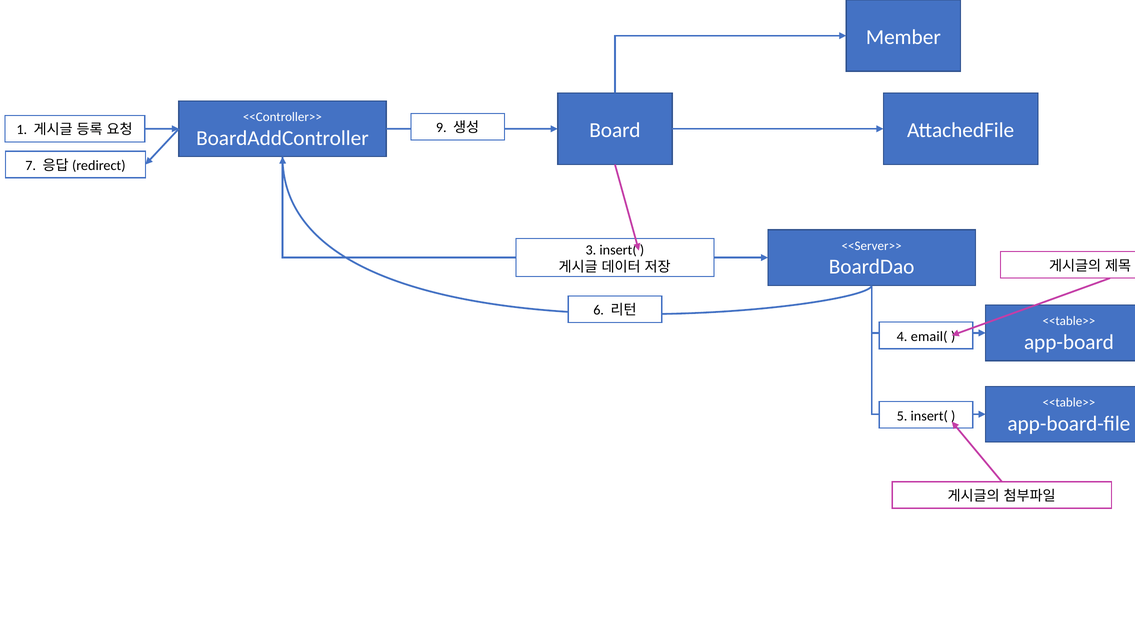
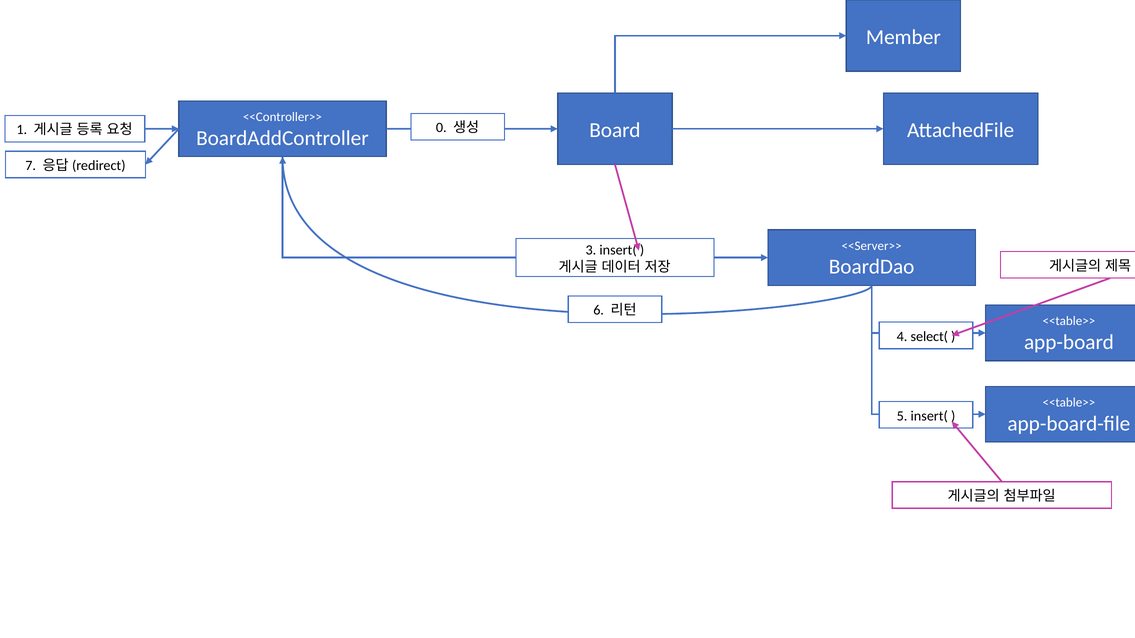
9: 9 -> 0 (441, 128)
email(: email( -> select( (929, 337)
